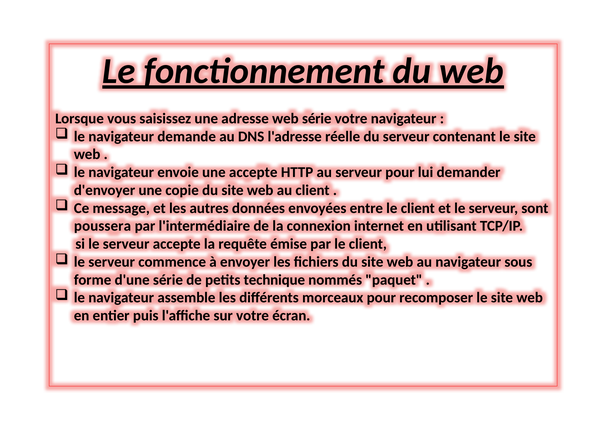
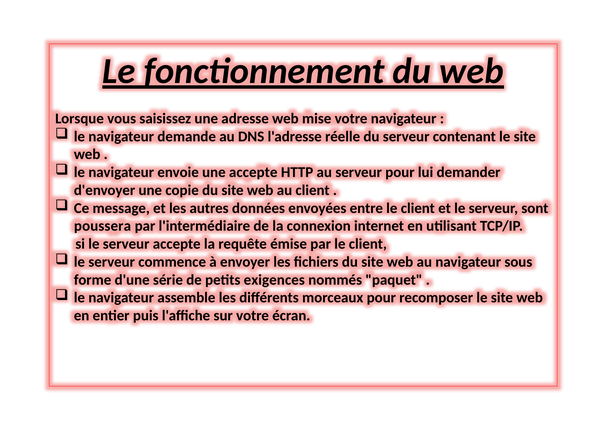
web série: série -> mise (317, 118)
technique: technique -> exigences (274, 280)
